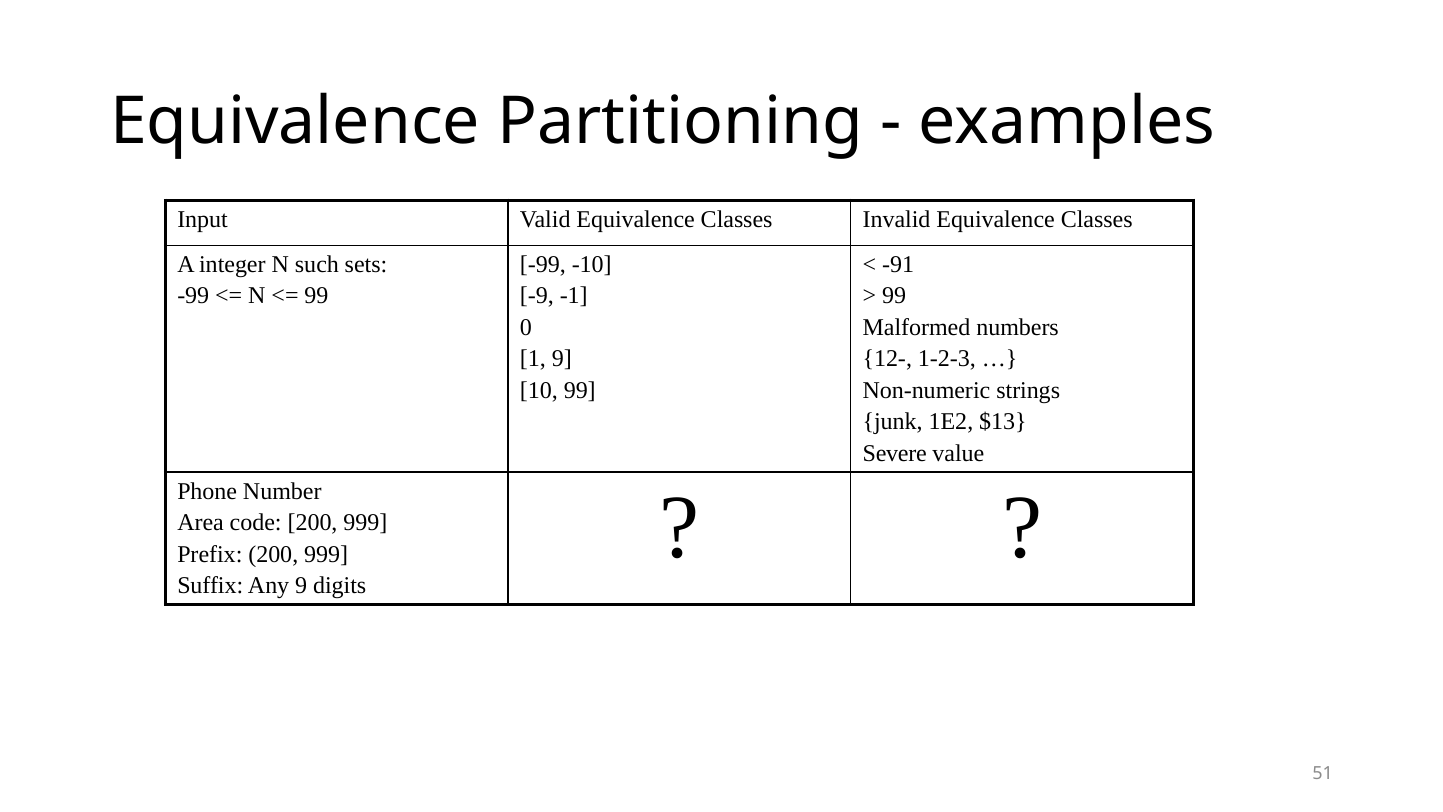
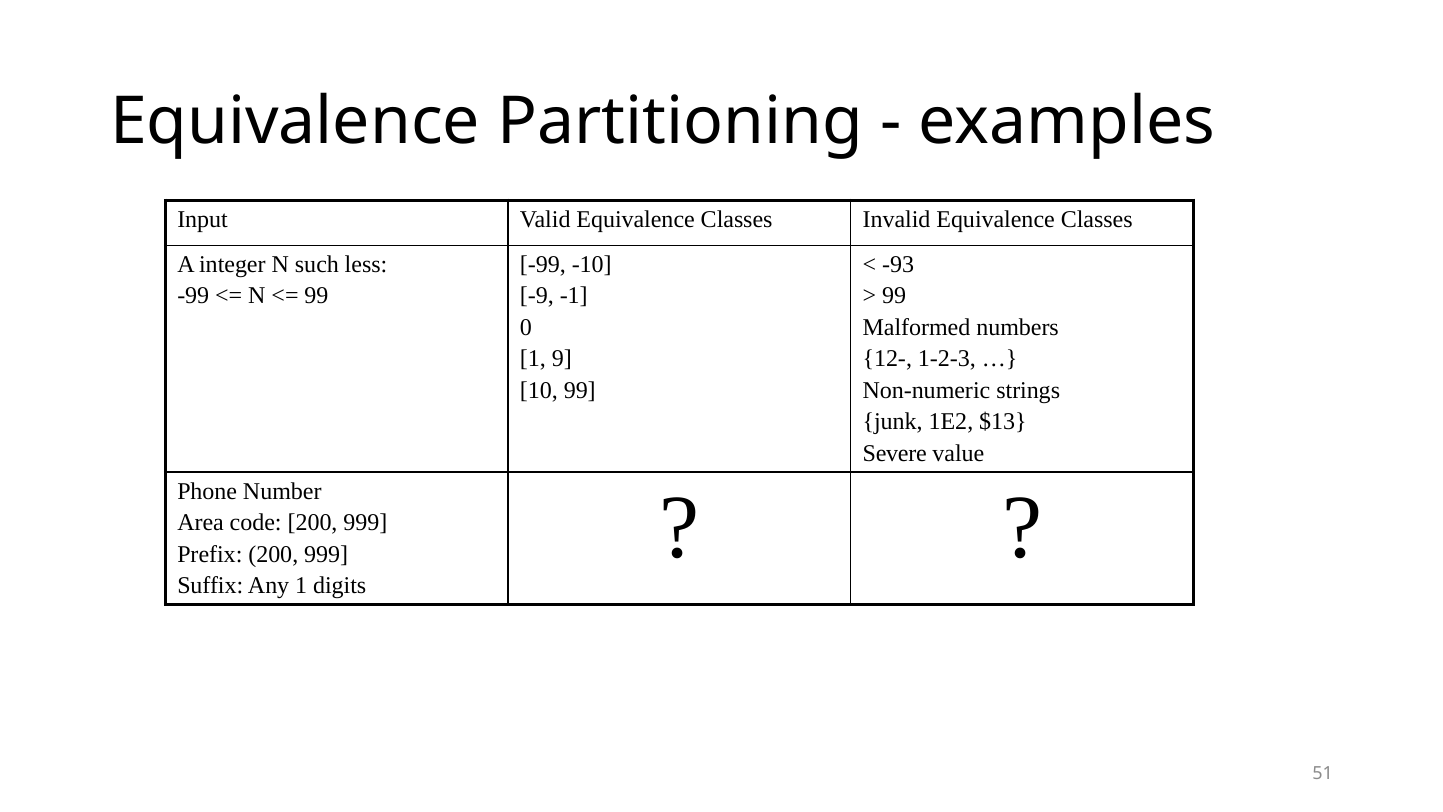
sets: sets -> less (366, 264)
-91: -91 -> -93 (898, 264)
Any 9: 9 -> 1 (301, 585)
